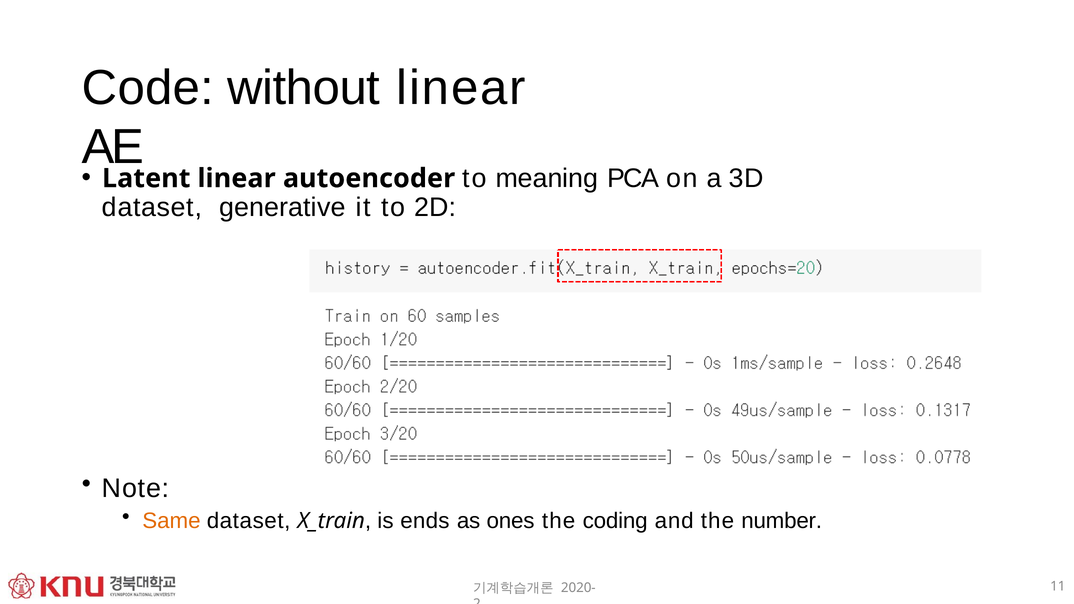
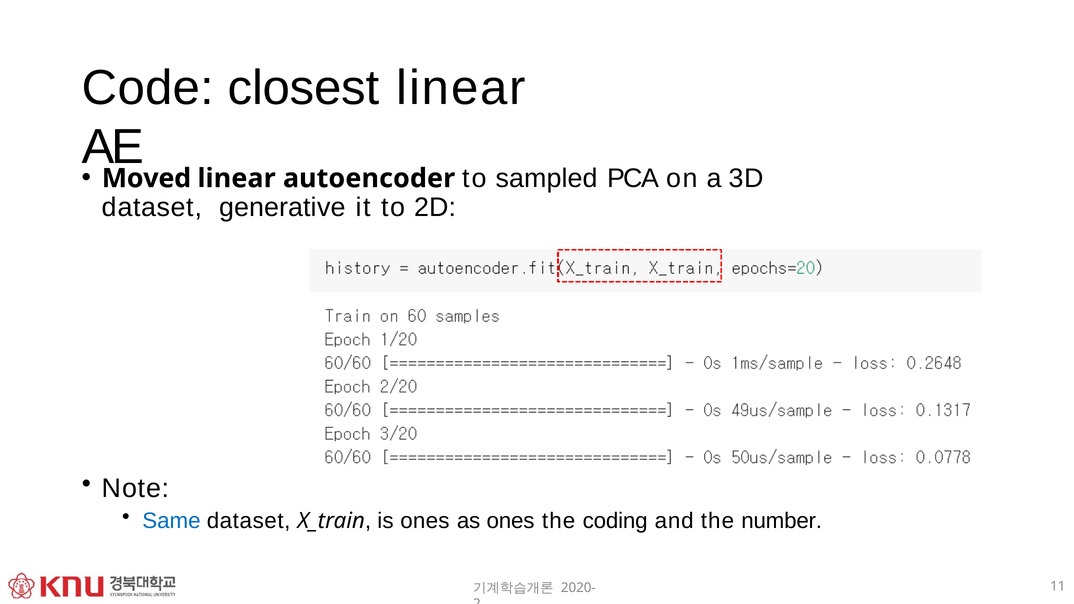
without: without -> closest (304, 88)
Latent: Latent -> Moved (146, 178)
meaning: meaning -> sampled (547, 178)
Same colour: orange -> blue (171, 521)
is ends: ends -> ones (425, 521)
